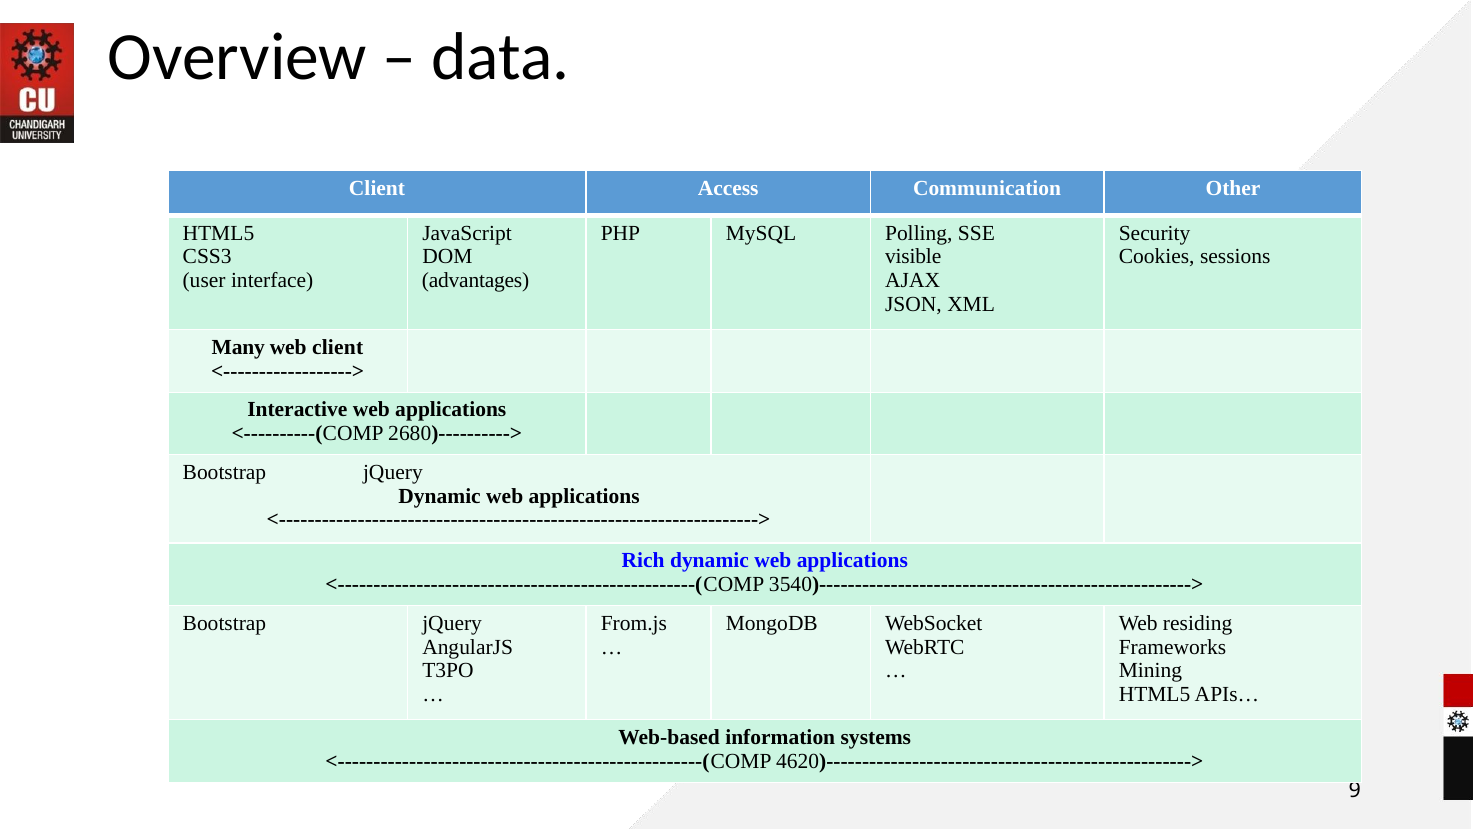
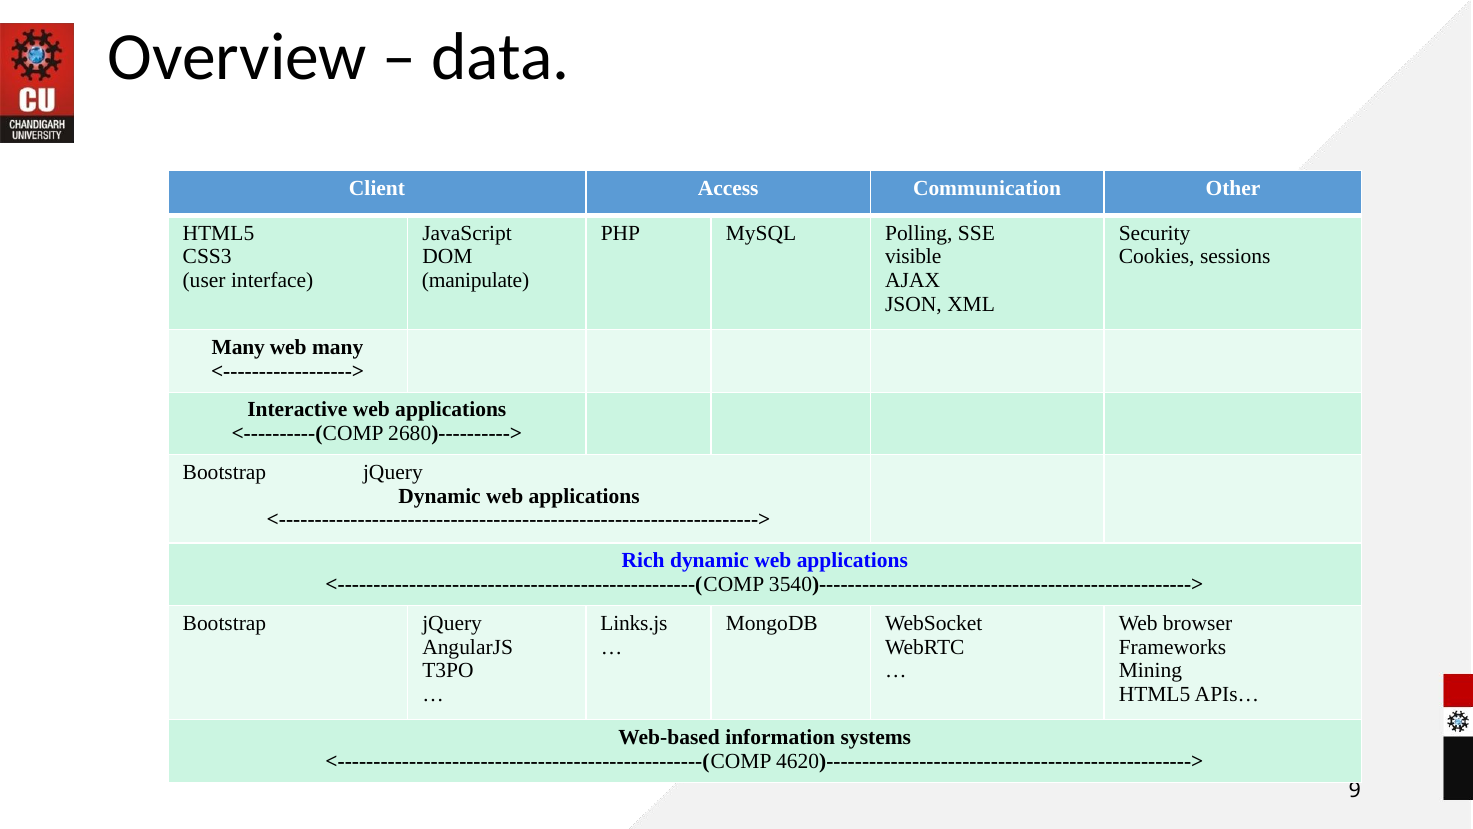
advantages: advantages -> manipulate (476, 280)
web client: client -> many (338, 347)
From.js: From.js -> Links.js (634, 623)
residing: residing -> browser (1198, 623)
